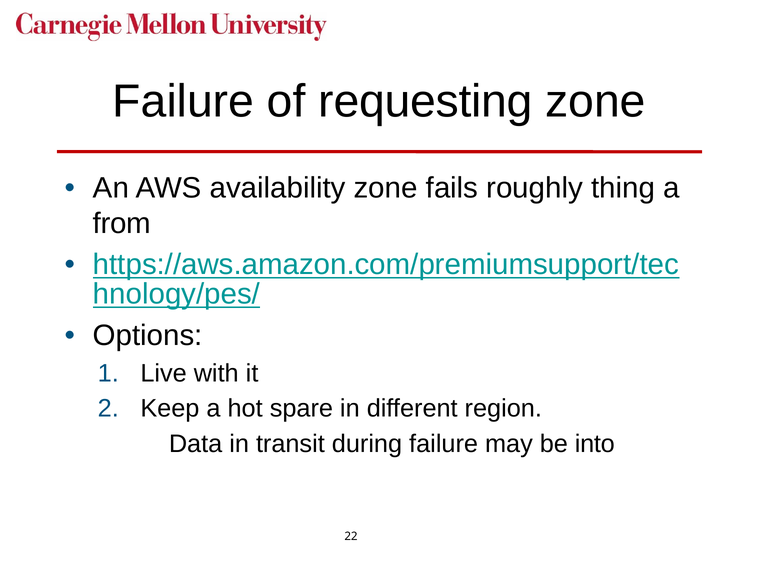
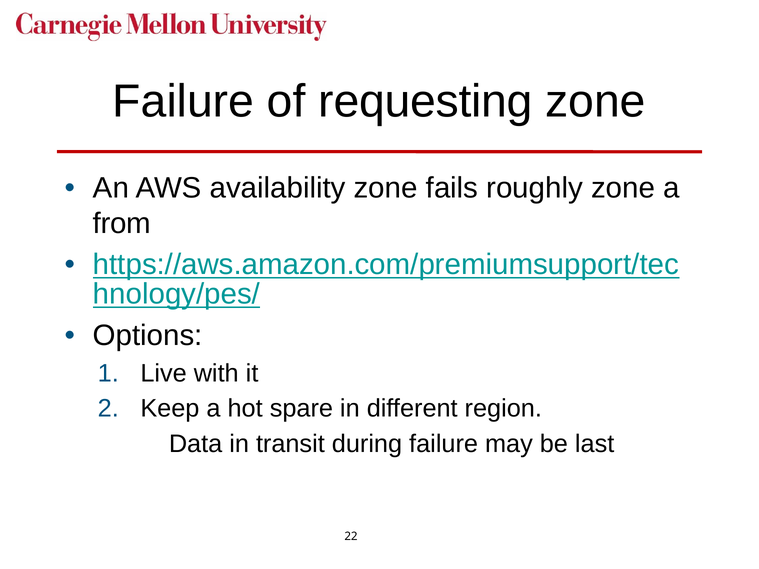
roughly thing: thing -> zone (623, 188)
into: into -> last (595, 444)
